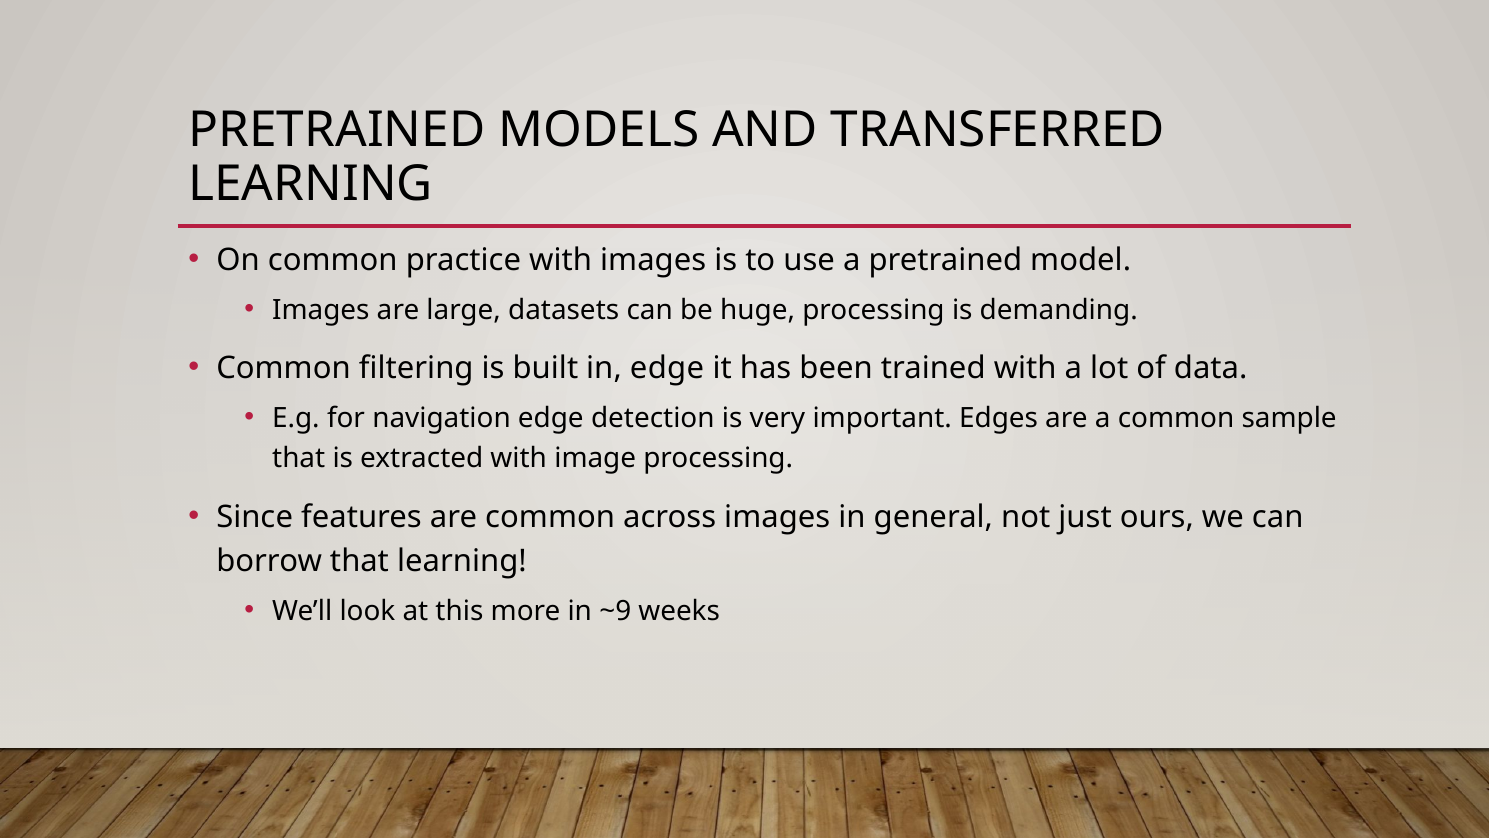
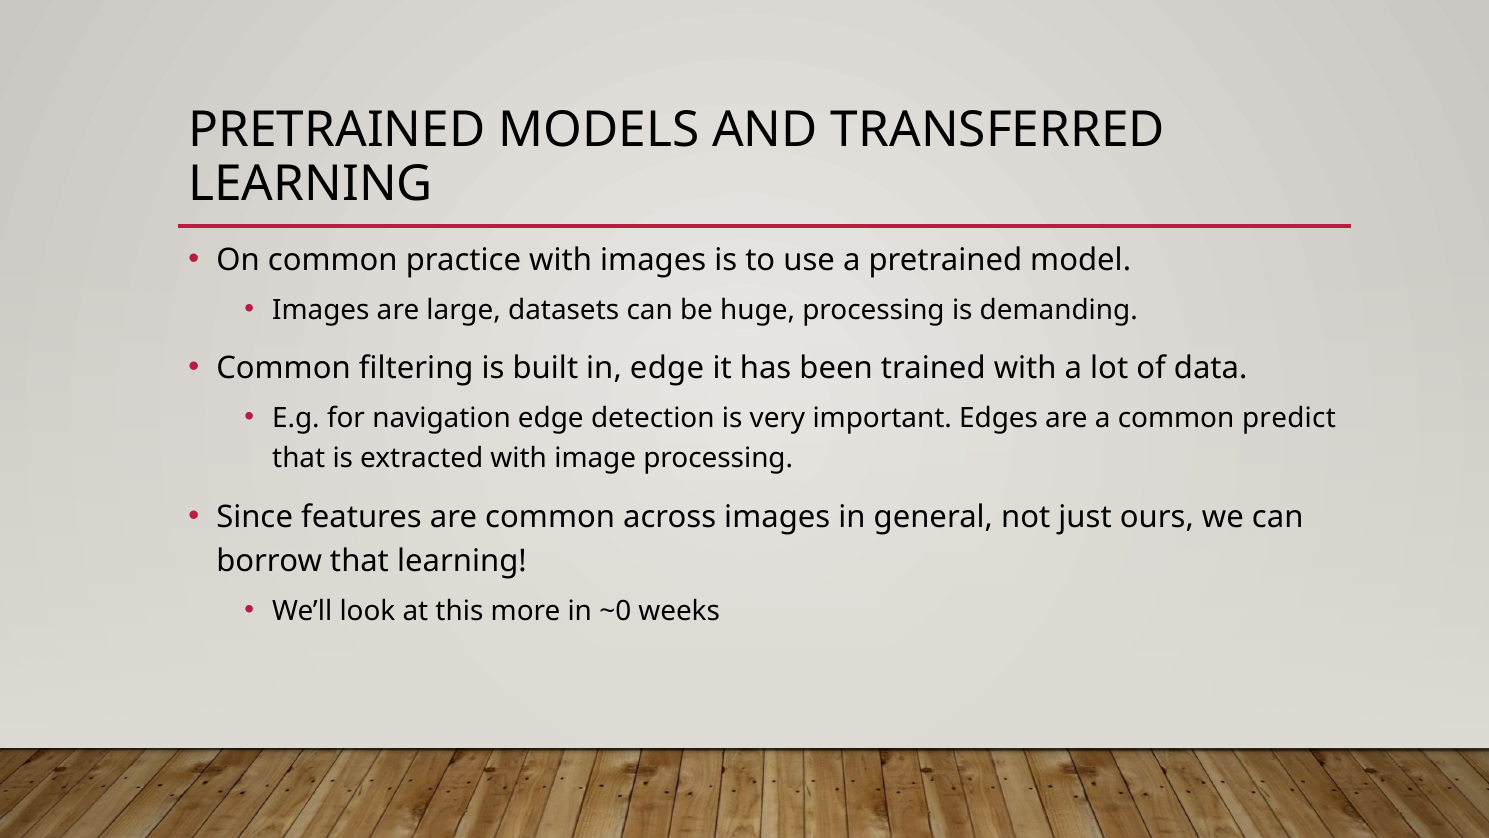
sample: sample -> predict (1289, 418)
~9: ~9 -> ~0 (615, 611)
